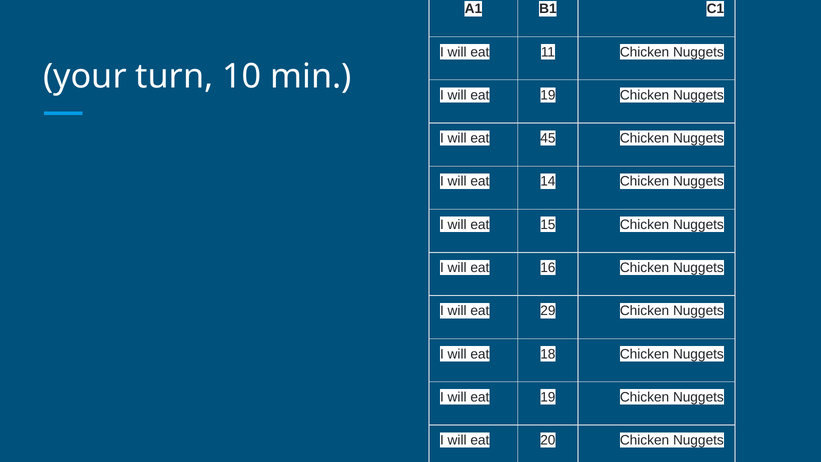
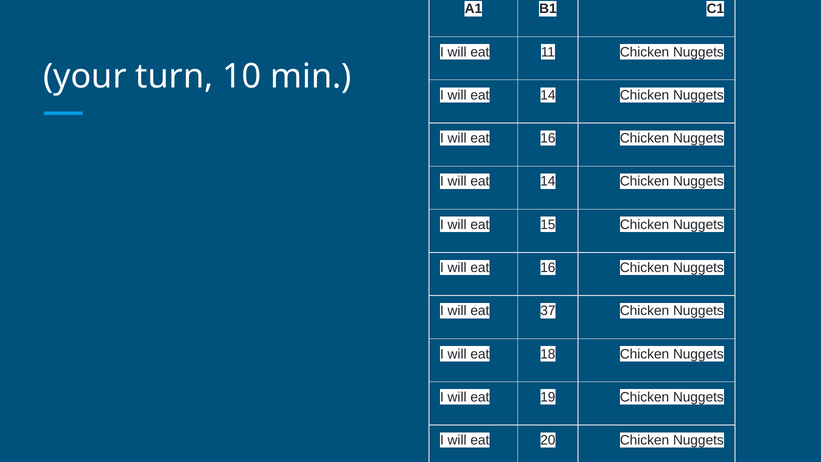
19: 19 -> 14 (548, 95)
45: 45 -> 16 (548, 138)
29: 29 -> 37 (548, 311)
